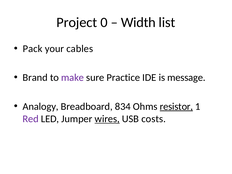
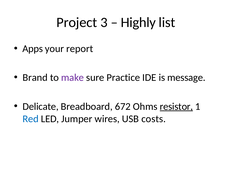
0: 0 -> 3 (104, 22)
Width: Width -> Highly (138, 22)
Pack: Pack -> Apps (33, 49)
cables: cables -> report (80, 49)
Analogy: Analogy -> Delicate (41, 106)
834: 834 -> 672 (123, 106)
Red colour: purple -> blue (31, 119)
wires underline: present -> none (107, 119)
